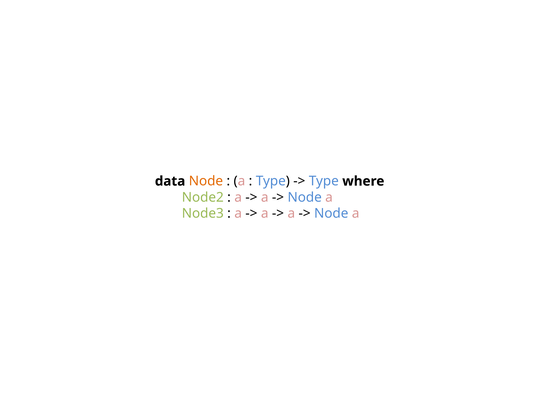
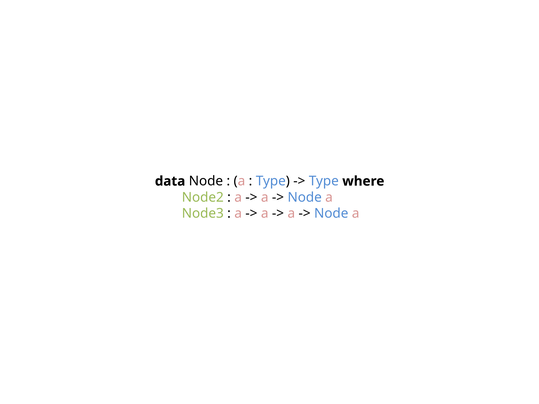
Node colour: orange -> black (206, 181)
